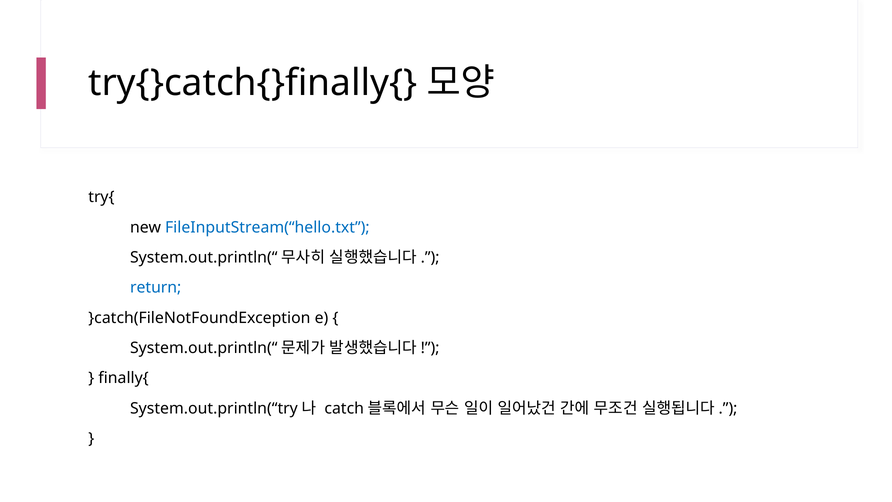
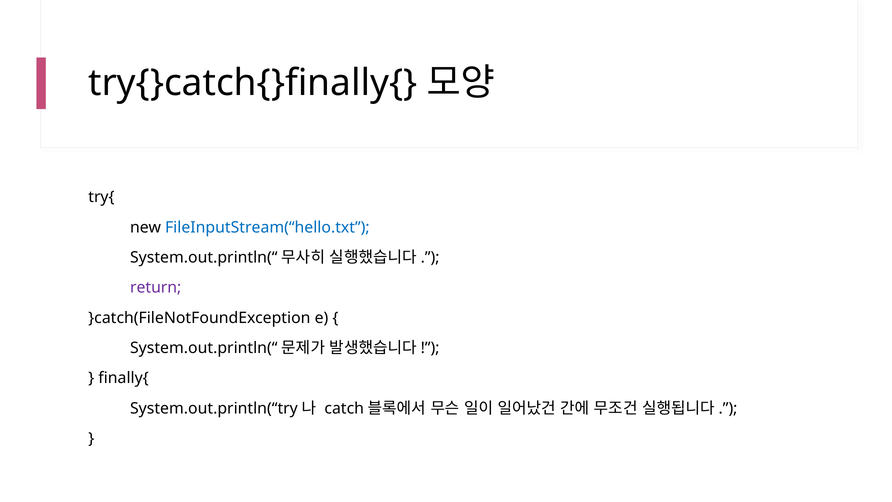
return colour: blue -> purple (156, 288)
